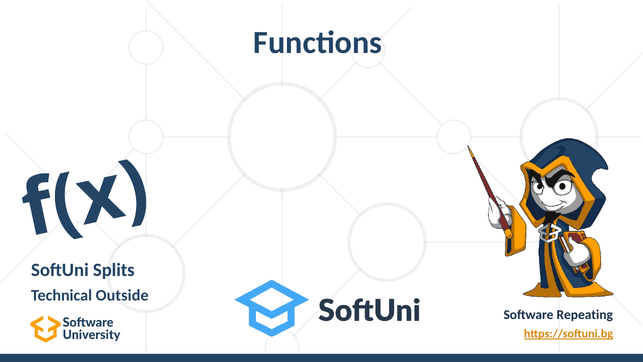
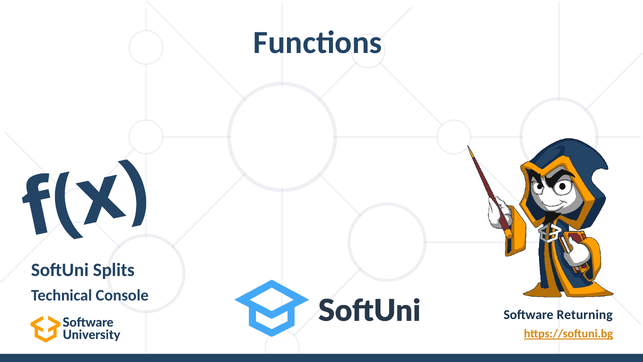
Outside: Outside -> Console (122, 295)
Repeating: Repeating -> Returning (585, 315)
